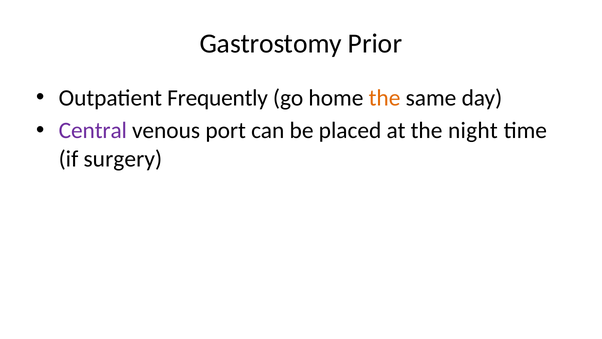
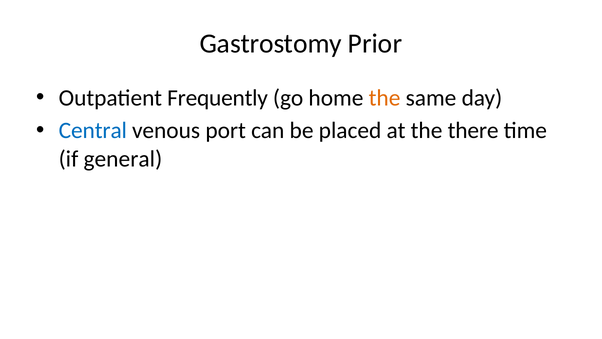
Central colour: purple -> blue (93, 131)
night: night -> there (473, 131)
surgery: surgery -> general (123, 159)
